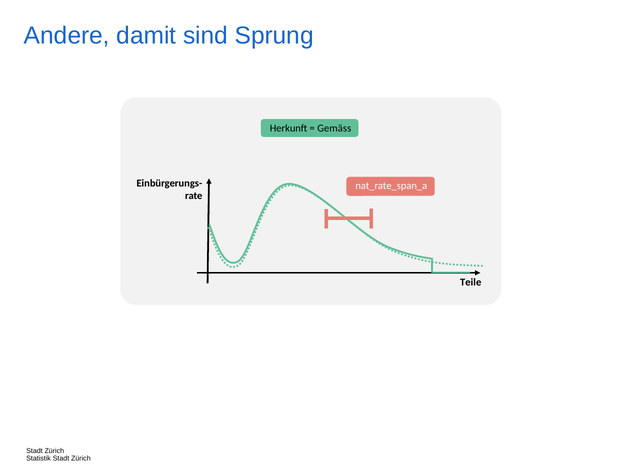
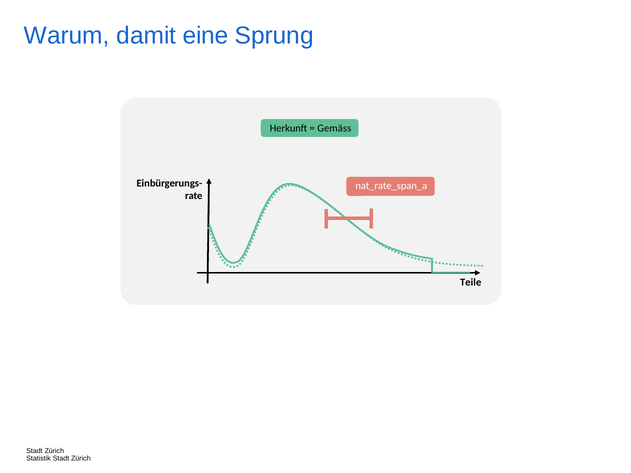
Andere: Andere -> Warum (67, 36)
sind: sind -> eine (206, 36)
